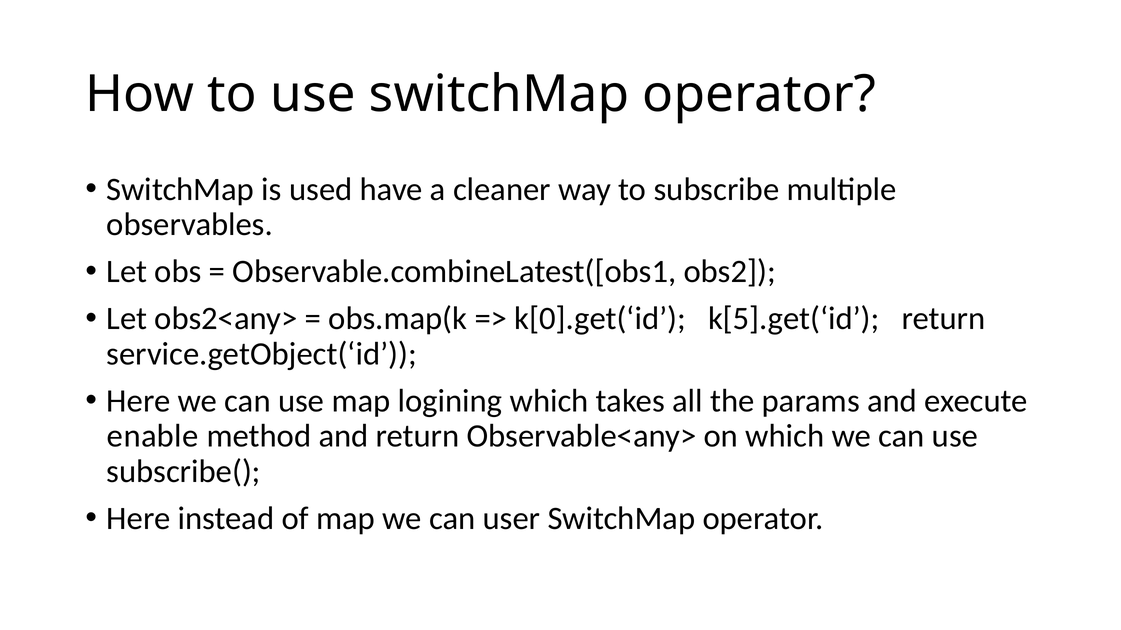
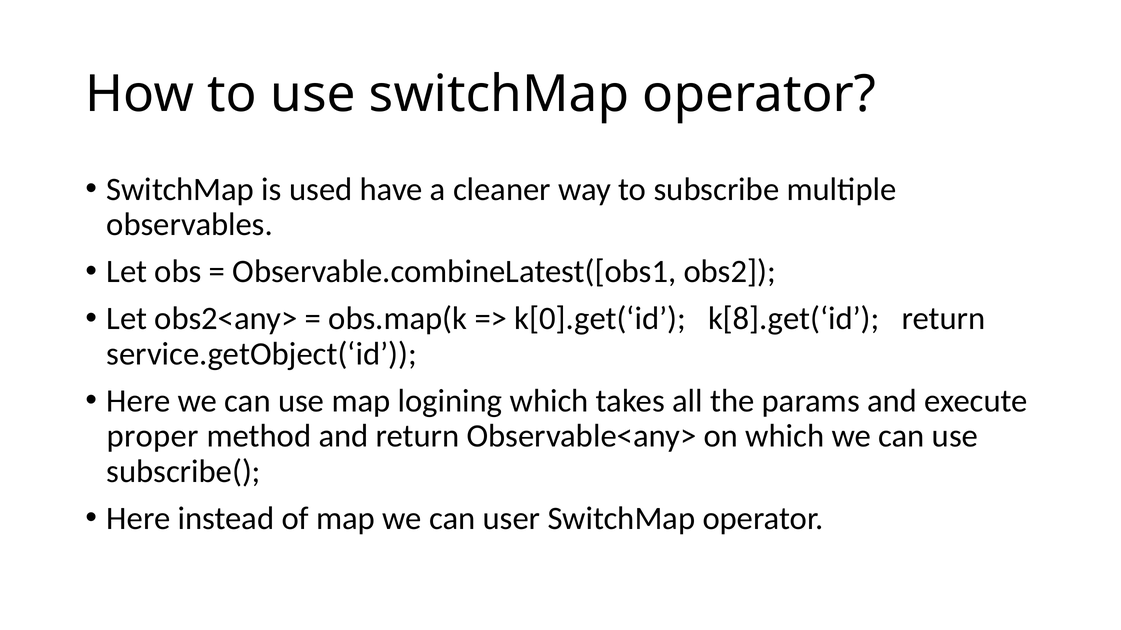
k[5].get(‘id: k[5].get(‘id -> k[8].get(‘id (794, 319)
enable: enable -> proper (153, 436)
